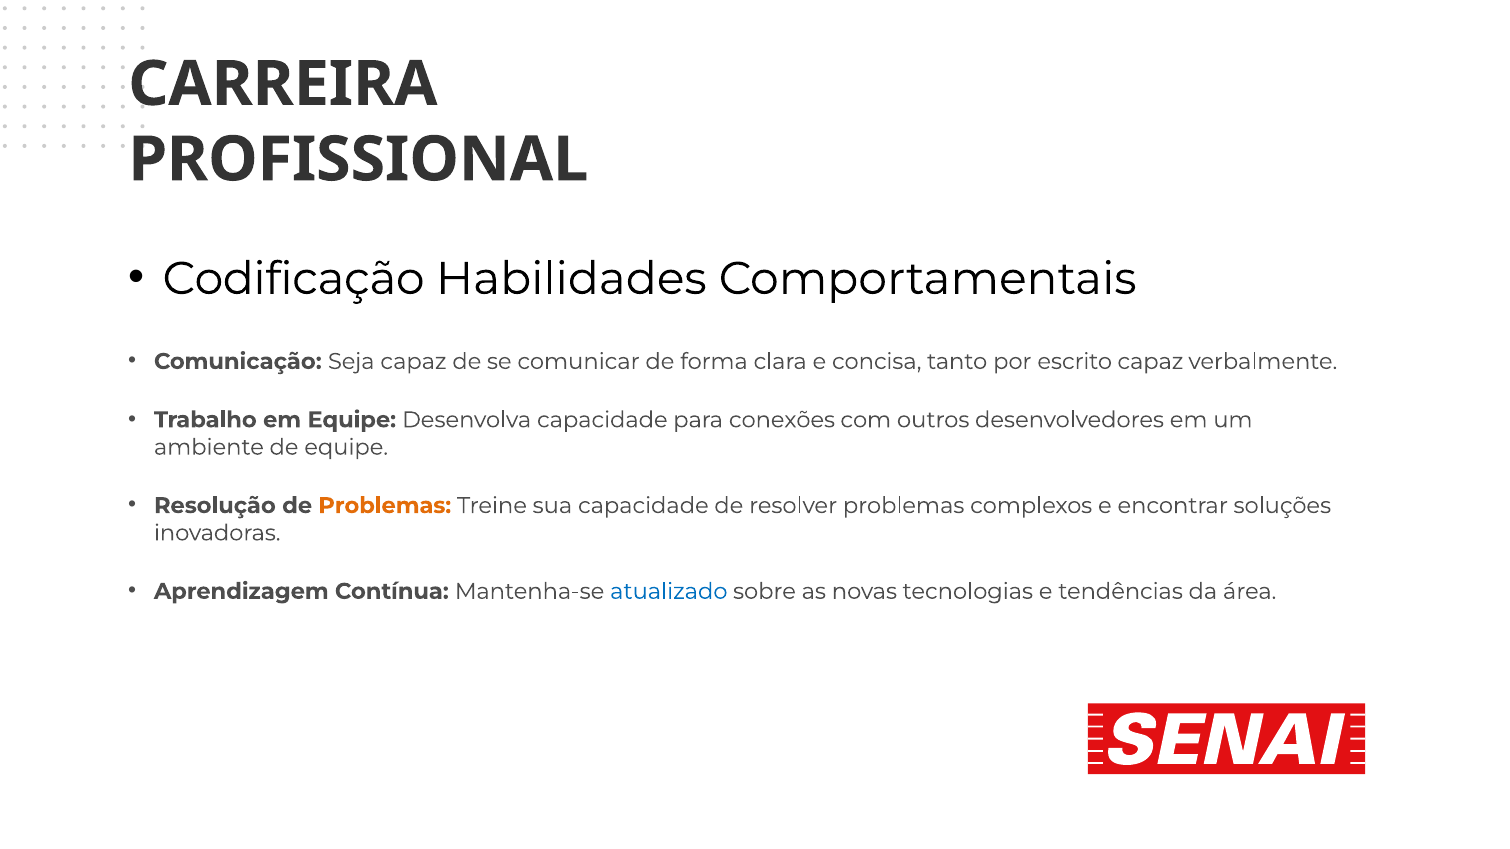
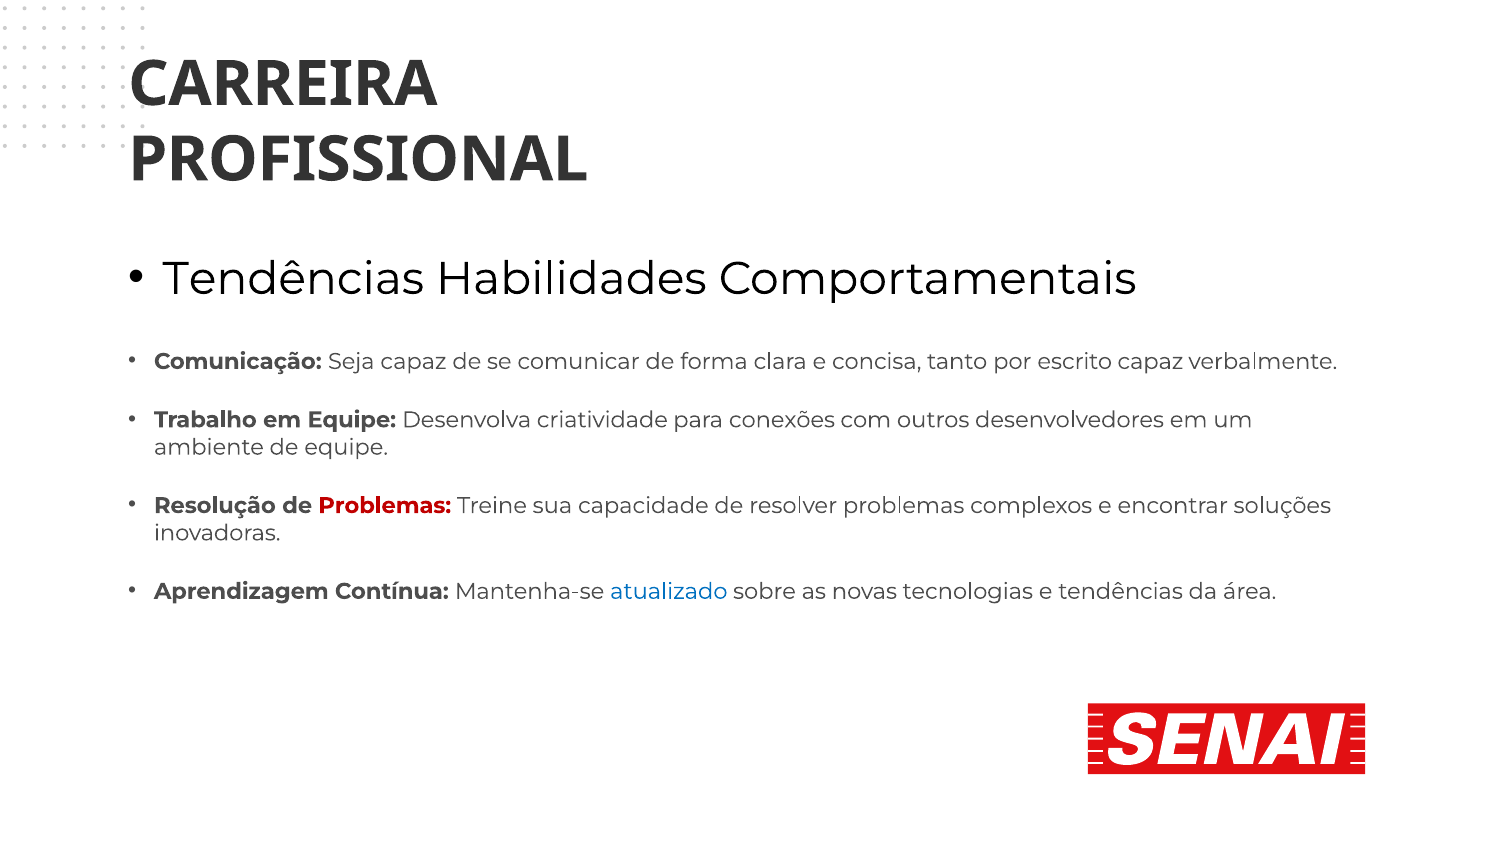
Codificação: Codificação -> Tendências (293, 279)
Desenvolva capacidade: capacidade -> criatividade (602, 420)
Problemas colour: orange -> red (385, 506)
